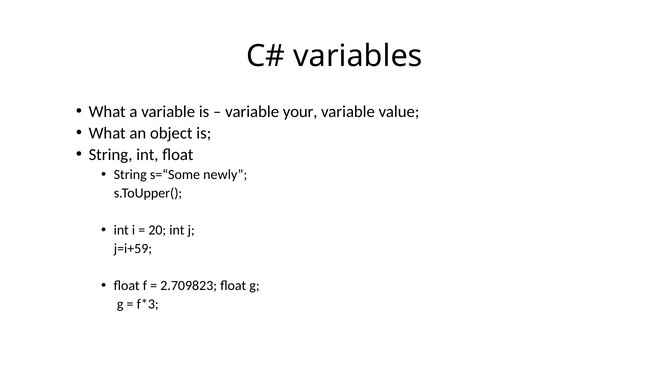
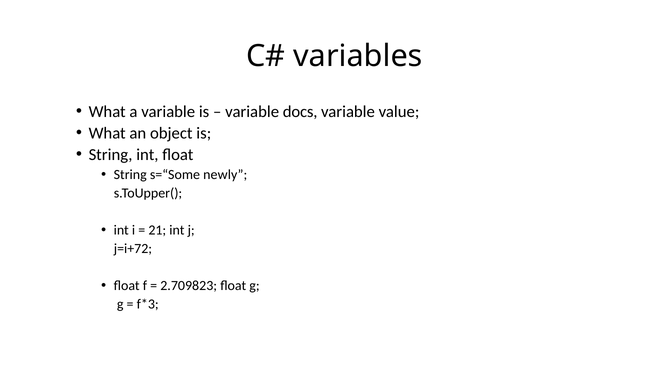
your: your -> docs (300, 112)
20: 20 -> 21 (157, 230)
j=i+59: j=i+59 -> j=i+72 (133, 249)
